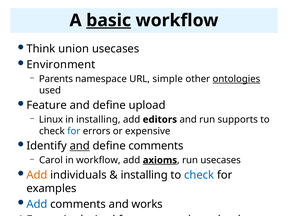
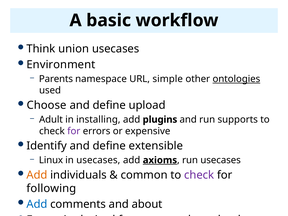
basic underline: present -> none (109, 20)
Feature: Feature -> Choose (47, 105)
Linux: Linux -> Adult (51, 120)
editors: editors -> plugins (160, 120)
for colour: blue -> purple (74, 131)
and underline: present -> none (80, 146)
define comments: comments -> extensible (156, 146)
Carol: Carol -> Linux (51, 160)
in workflow: workflow -> usecases (98, 160)
installing: installing -> common (144, 175)
check colour: blue -> purple (199, 175)
examples: examples -> following (51, 188)
works: works -> about (147, 204)
